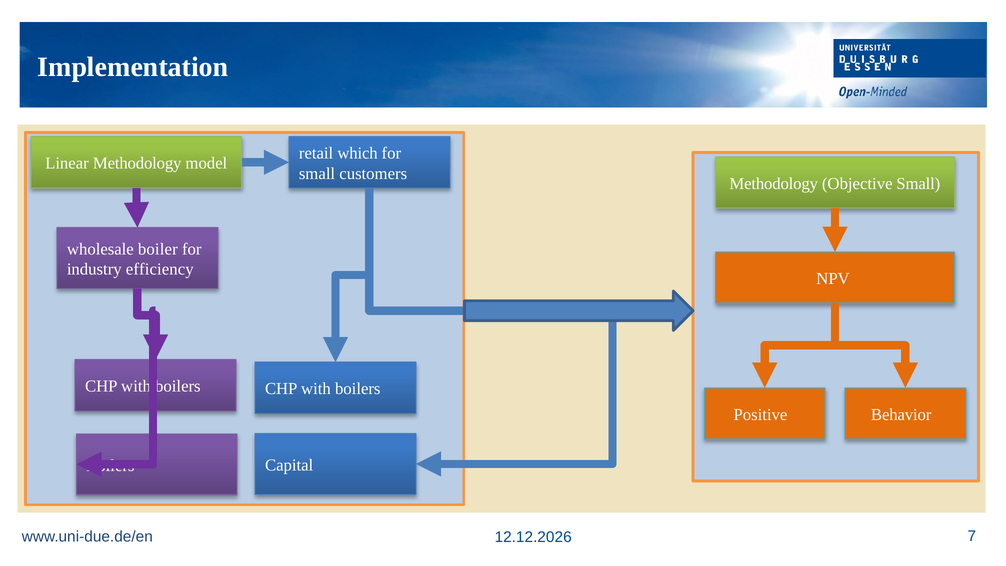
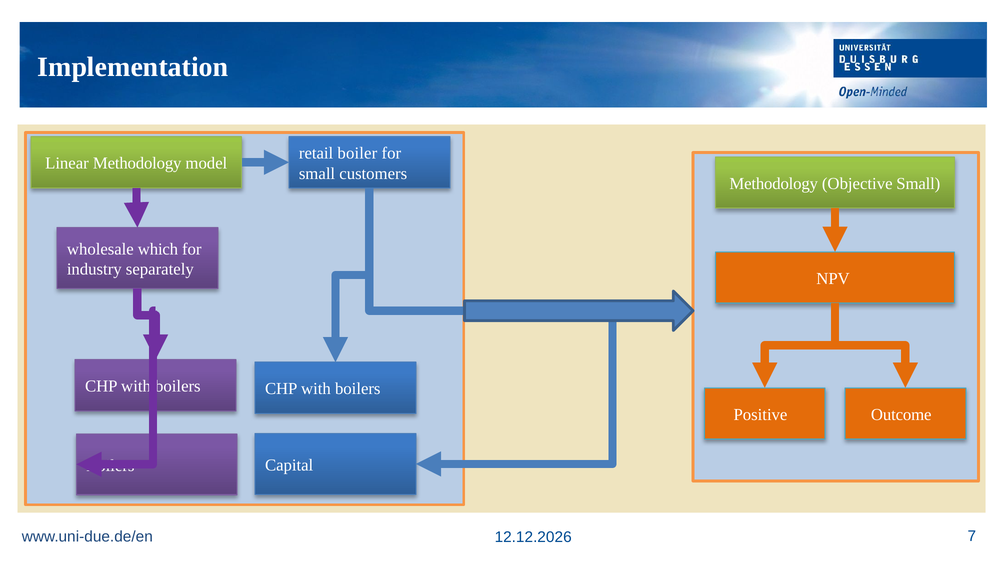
which: which -> boiler (357, 153)
boiler: boiler -> which (158, 249)
efficiency: efficiency -> separately (160, 269)
Behavior: Behavior -> Outcome (901, 414)
